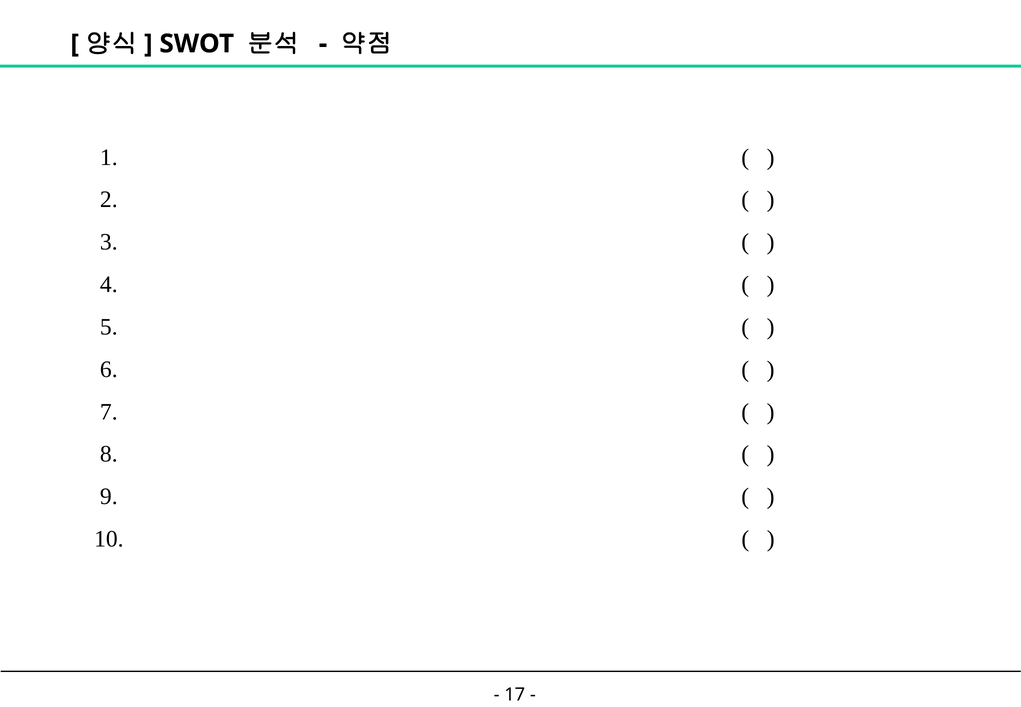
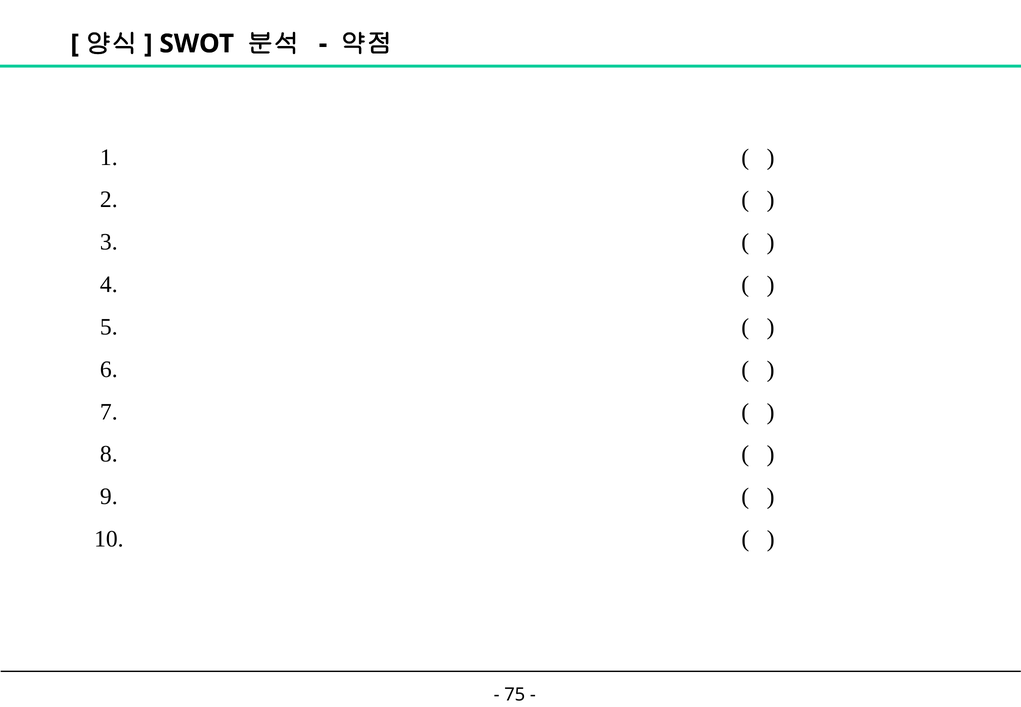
17: 17 -> 75 (515, 695)
